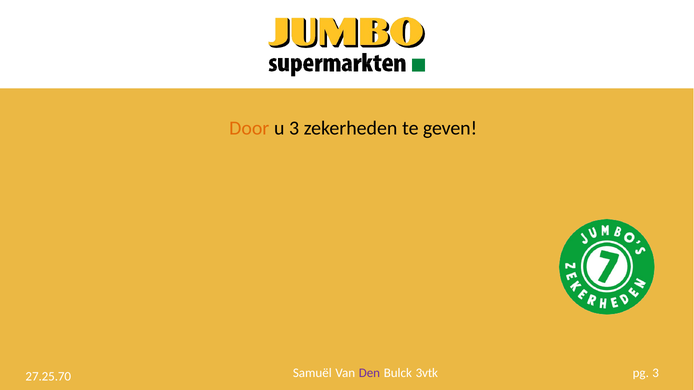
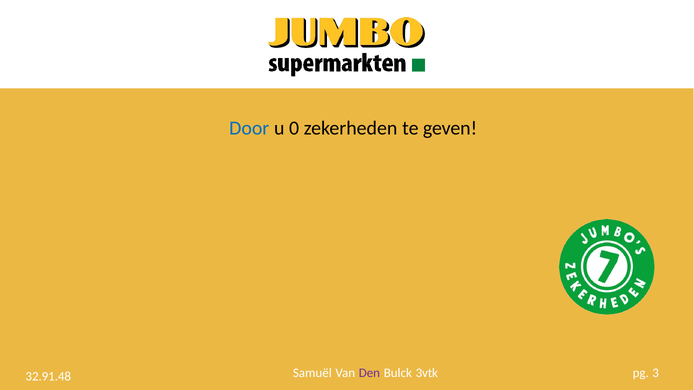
Door colour: orange -> blue (249, 128)
u 3: 3 -> 0 (294, 128)
27.25.70: 27.25.70 -> 32.91.48 (48, 377)
